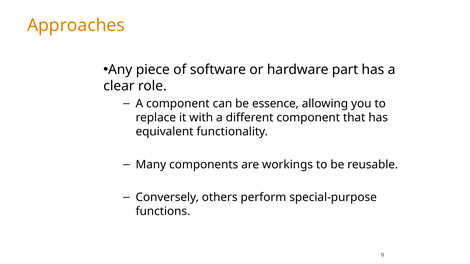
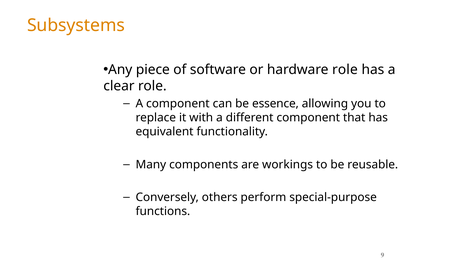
Approaches: Approaches -> Subsystems (76, 25)
hardware part: part -> role (345, 70)
